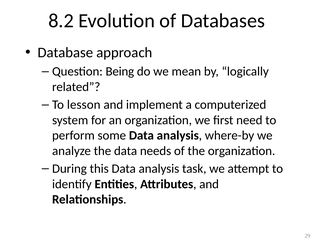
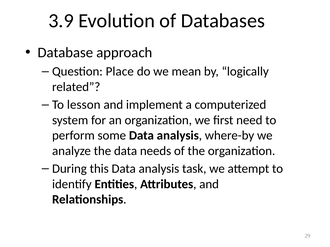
8.2: 8.2 -> 3.9 (61, 21)
Being: Being -> Place (120, 72)
